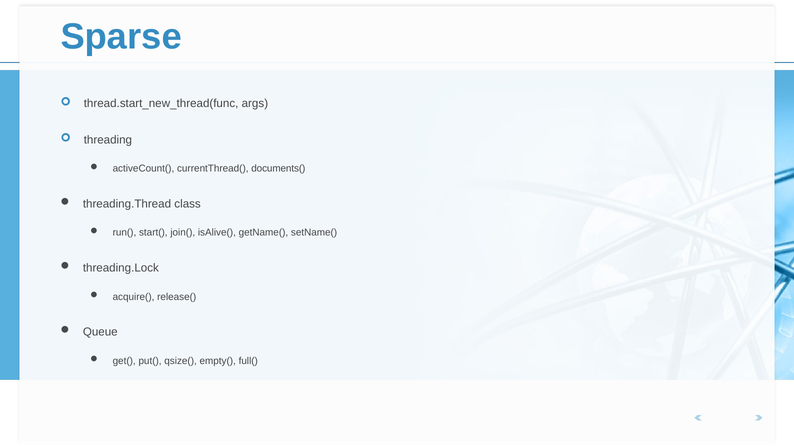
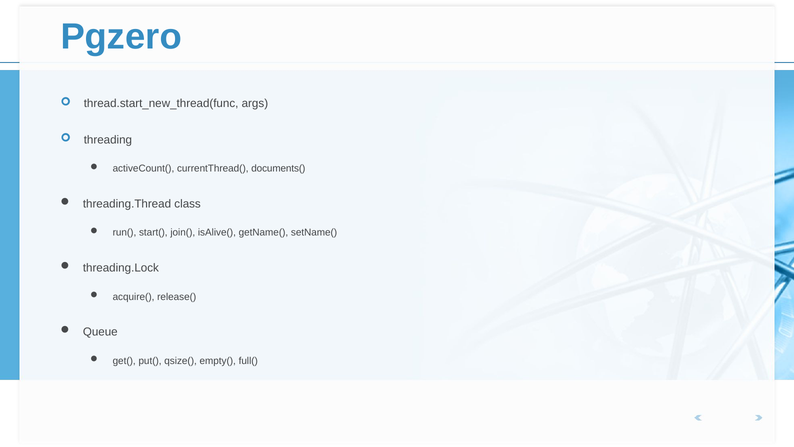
Sparse: Sparse -> Pgzero (121, 37)
